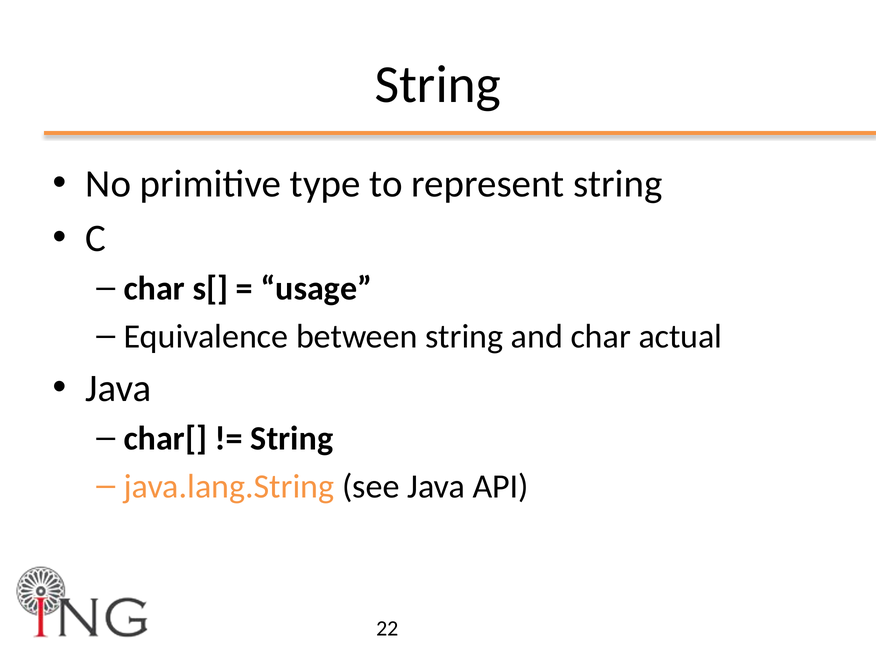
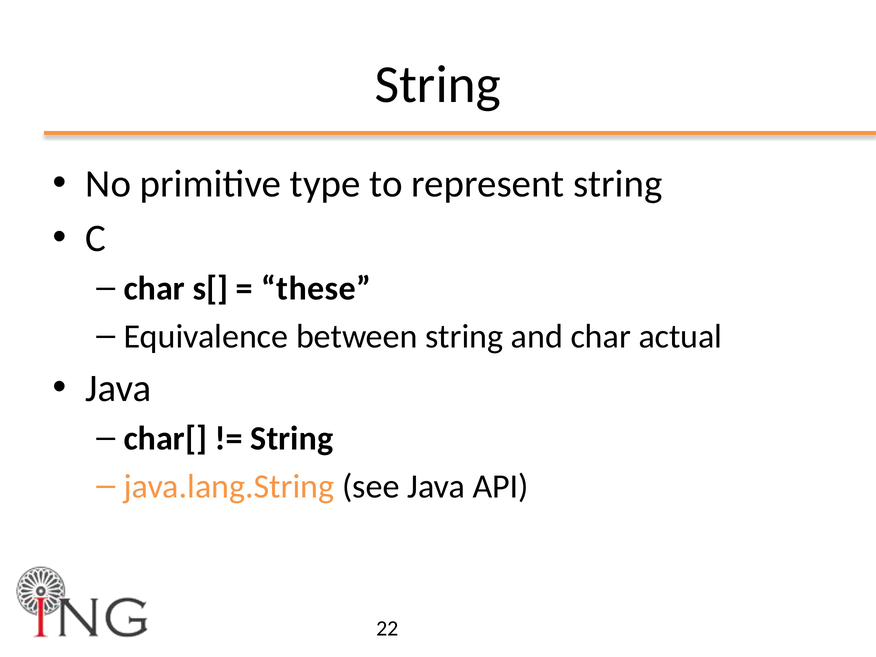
usage: usage -> these (316, 289)
